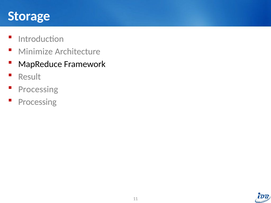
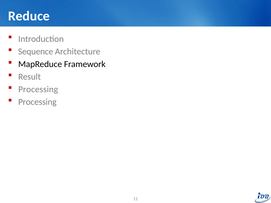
Storage: Storage -> Reduce (29, 16)
Minimize: Minimize -> Sequence (36, 52)
